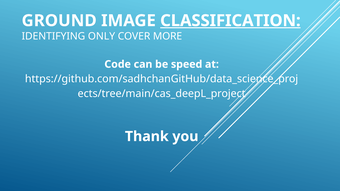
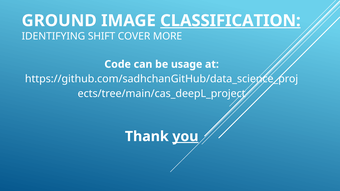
ONLY: ONLY -> SHIFT (102, 36)
speed: speed -> usage (187, 64)
you underline: none -> present (185, 137)
